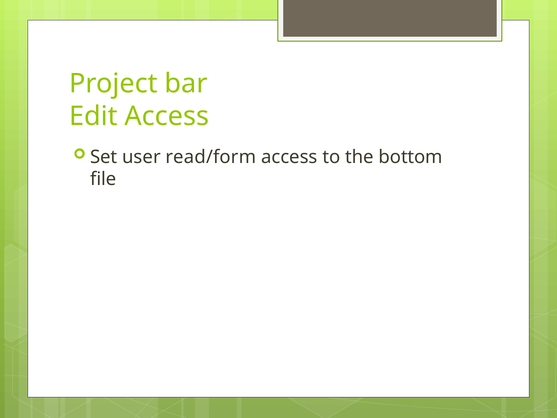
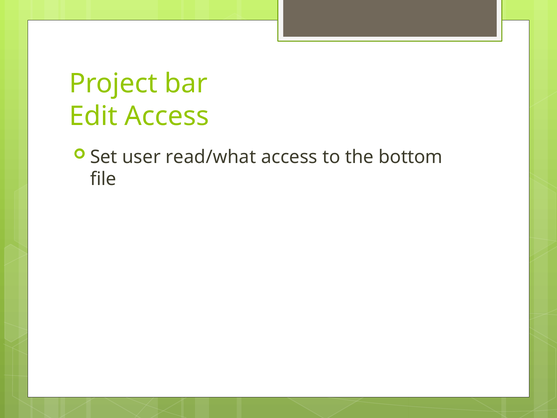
read/form: read/form -> read/what (211, 157)
